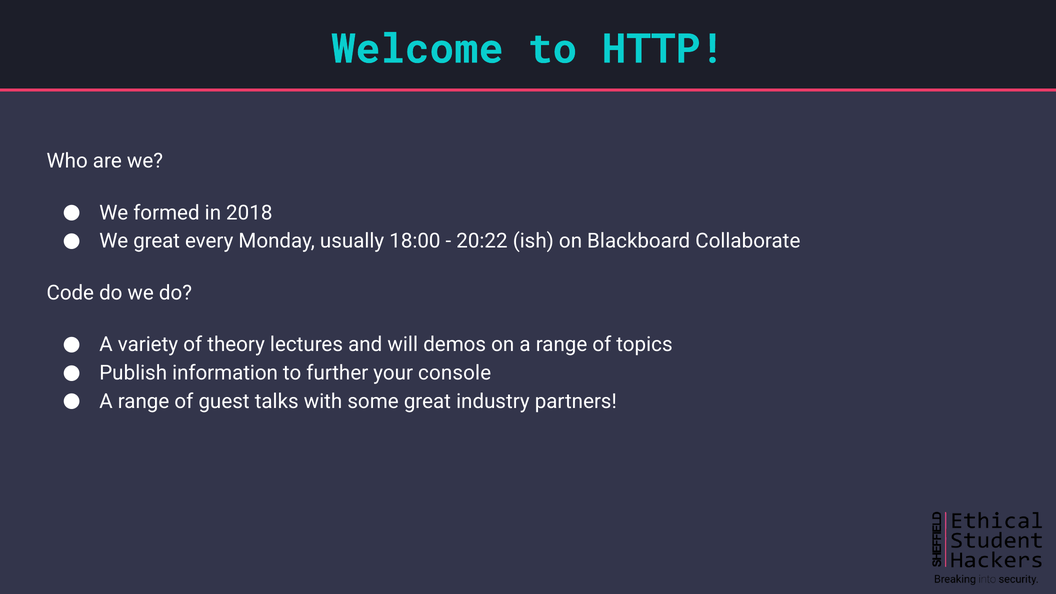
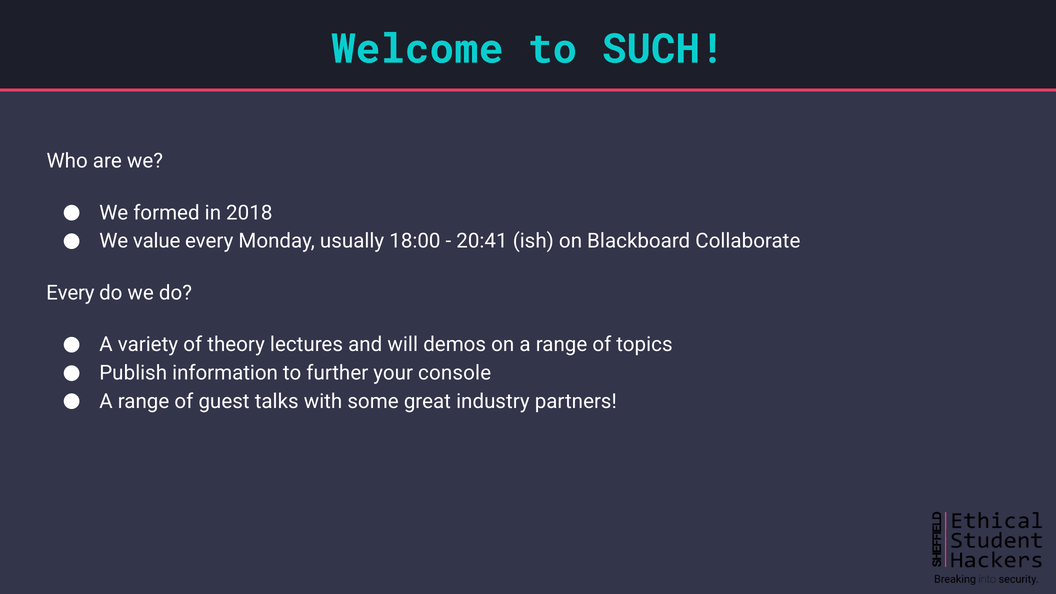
HTTP: HTTP -> SUCH (663, 49)
We great: great -> value (157, 241)
20:22: 20:22 -> 20:41 (482, 241)
Code: Code -> Every (70, 293)
